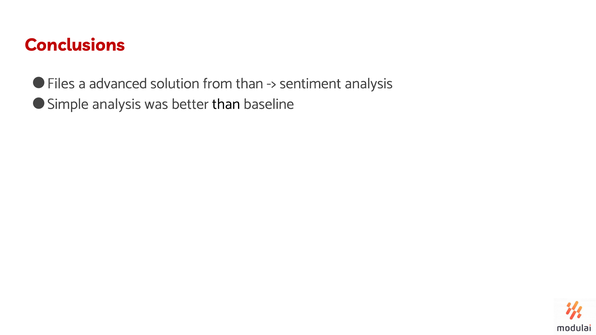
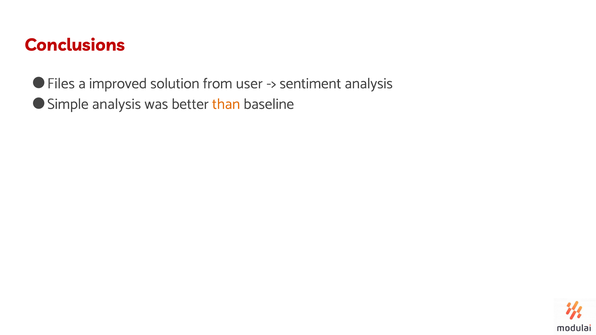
advanced: advanced -> improved (118, 83)
from than: than -> user (249, 83)
than colour: black -> orange (226, 104)
